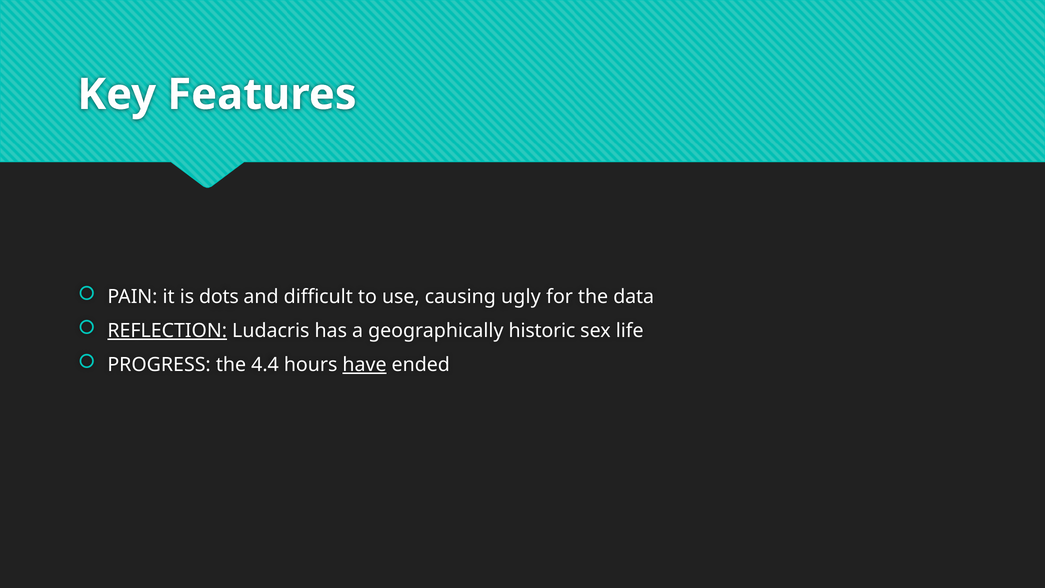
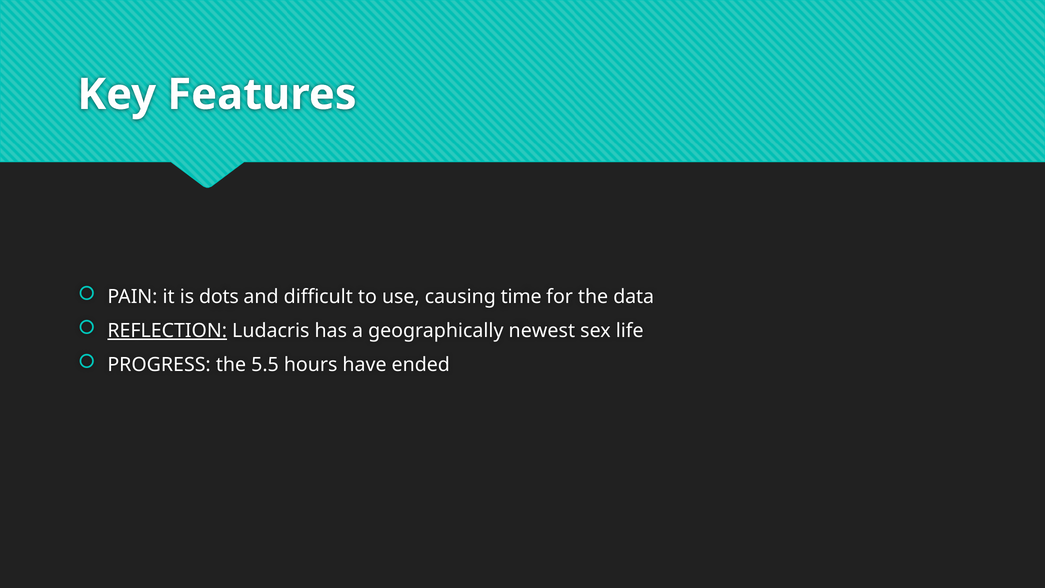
ugly: ugly -> time (521, 297)
historic: historic -> newest (542, 331)
4.4: 4.4 -> 5.5 (265, 365)
have underline: present -> none (365, 365)
